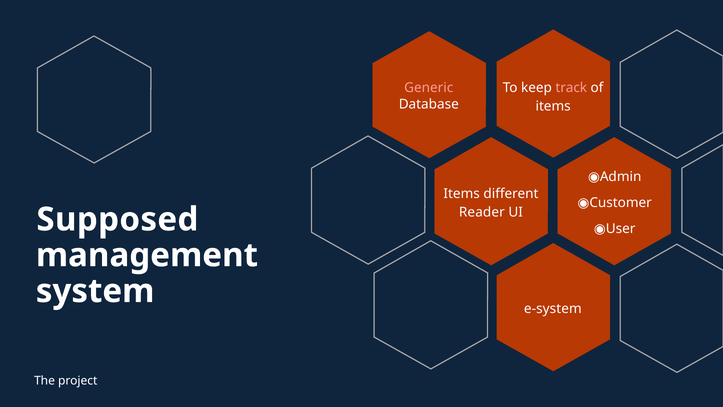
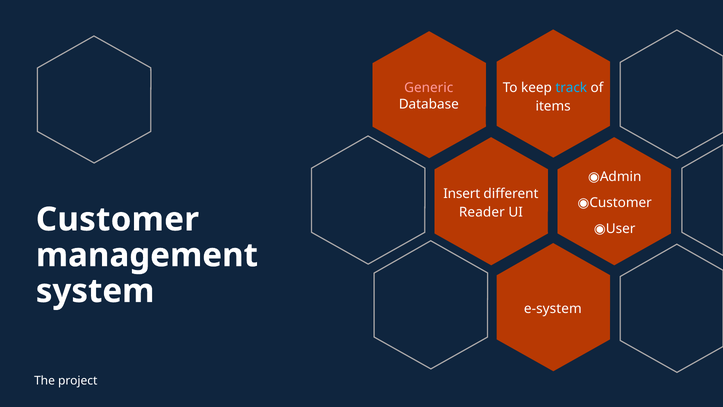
track colour: pink -> light blue (571, 88)
Items: Items -> Insert (462, 194)
Supposed: Supposed -> Customer (117, 219)
